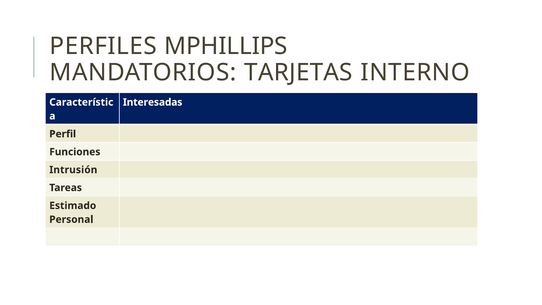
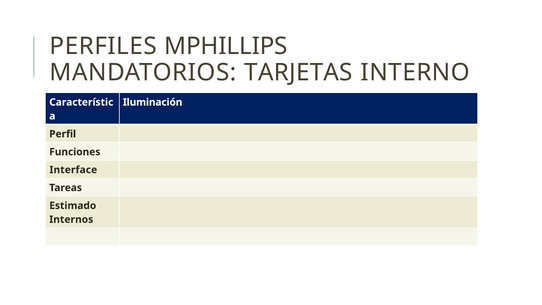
Interesadas: Interesadas -> Iluminación (153, 102)
Intrusión: Intrusión -> Interface (73, 170)
Personal: Personal -> Internos (71, 219)
